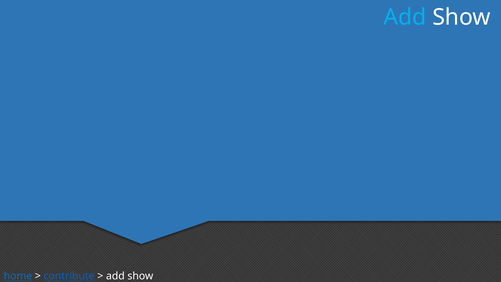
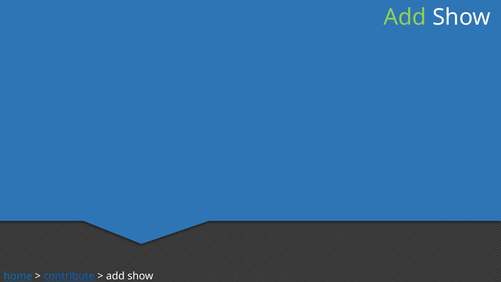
Add colour: light blue -> light green (405, 17)
